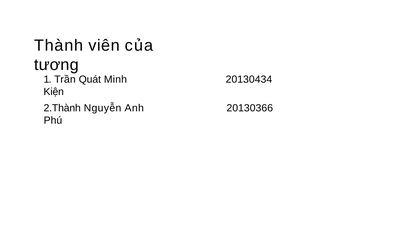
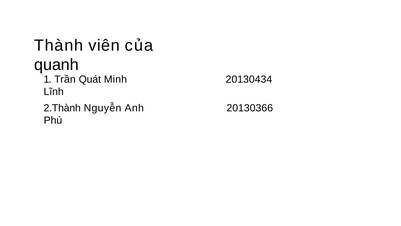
tương: tương -> quanh (57, 65)
Kiện: Kiện -> Lĩnh (54, 91)
